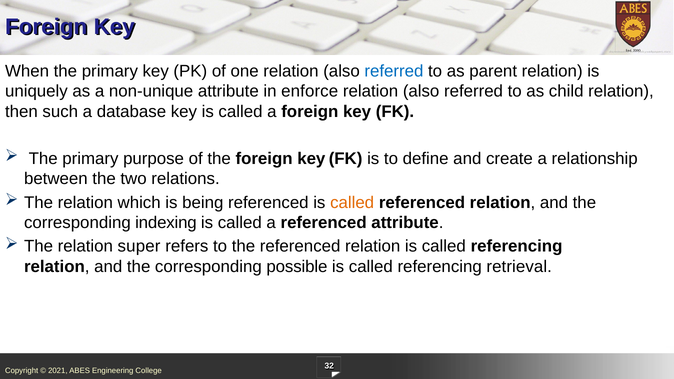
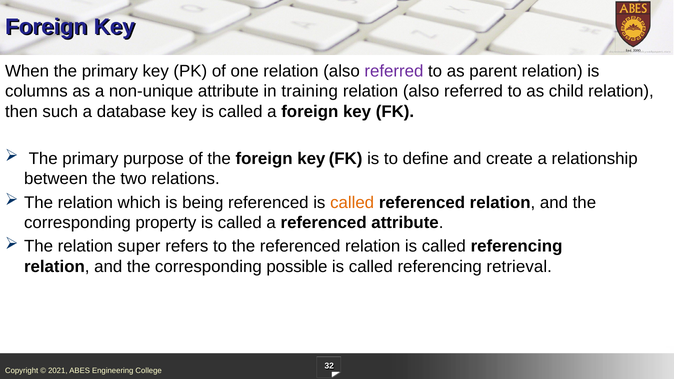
referred colour: blue -> purple (394, 71)
uniquely: uniquely -> columns (36, 91)
enforce: enforce -> training (310, 91)
indexing: indexing -> property (166, 223)
